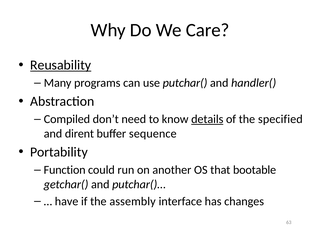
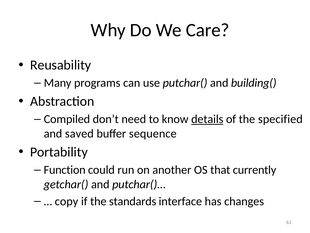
Reusability underline: present -> none (61, 65)
handler(: handler( -> building( (254, 83)
dirent: dirent -> saved (79, 133)
bootable: bootable -> currently (255, 170)
have: have -> copy (67, 201)
assembly: assembly -> standards (133, 201)
